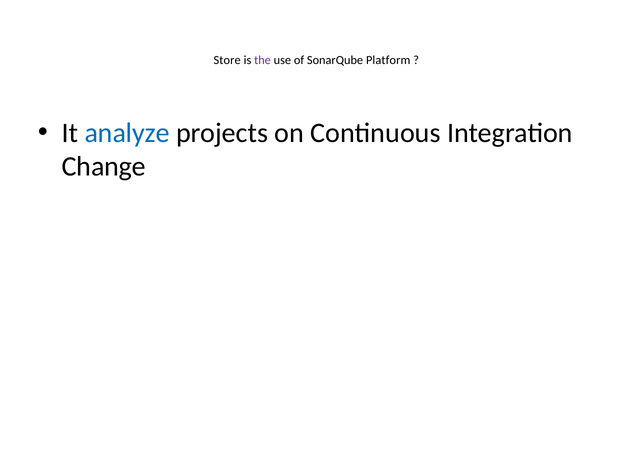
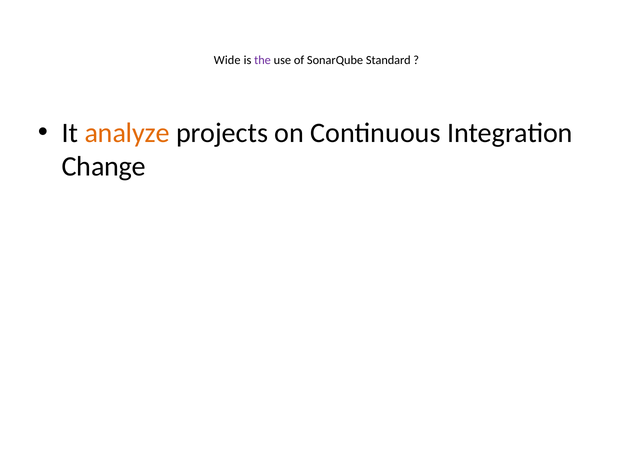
Store: Store -> Wide (227, 60)
Platform: Platform -> Standard (388, 60)
analyze colour: blue -> orange (127, 133)
